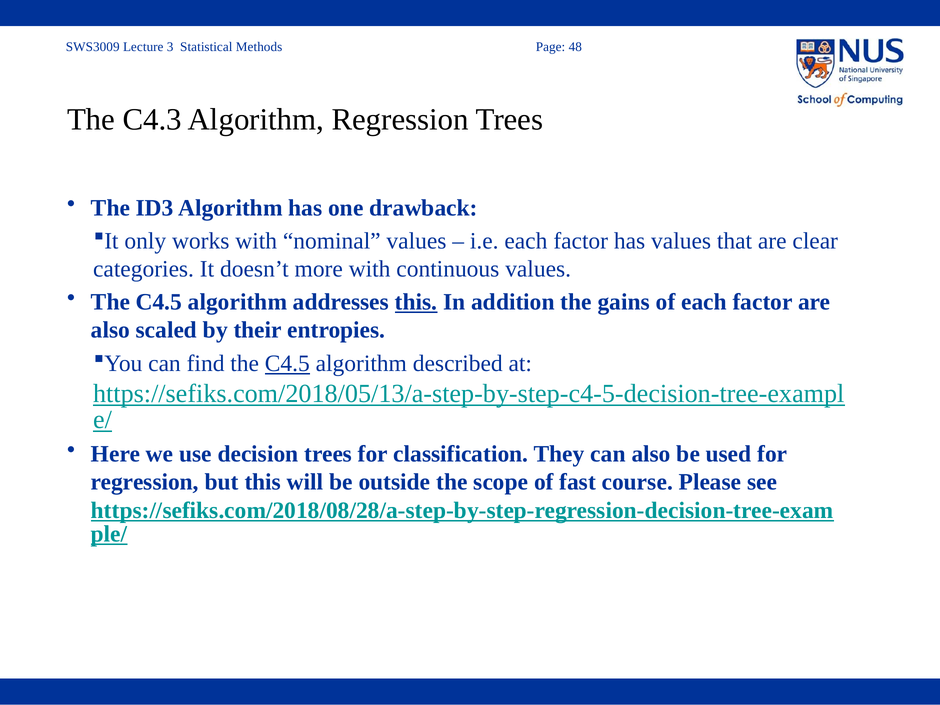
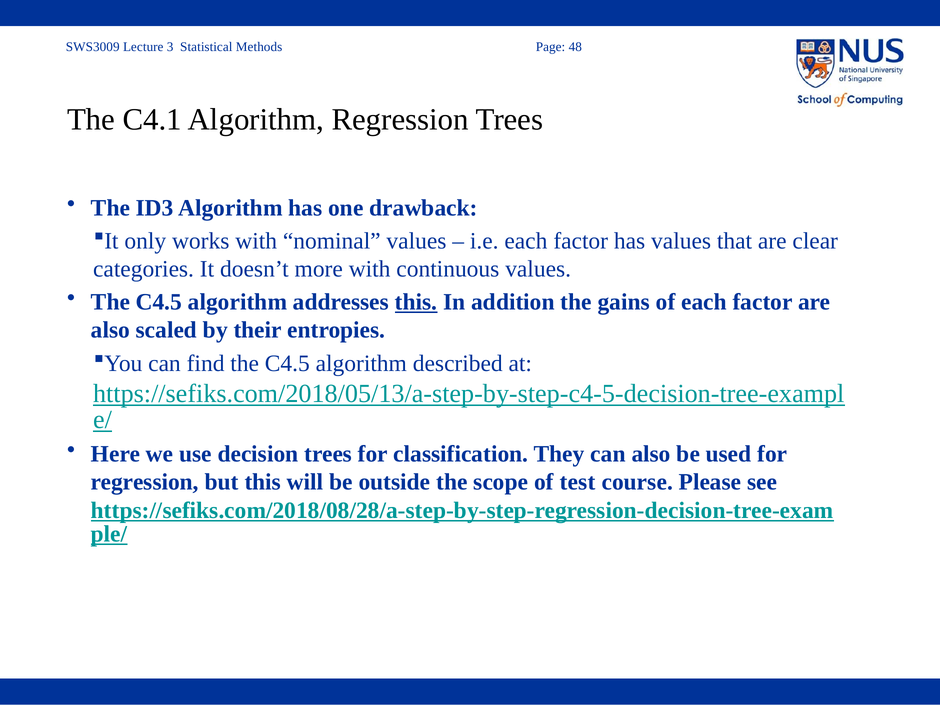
C4.3: C4.3 -> C4.1 (152, 120)
C4.5 underline: present -> none (287, 364)
fast: fast -> test (578, 482)
